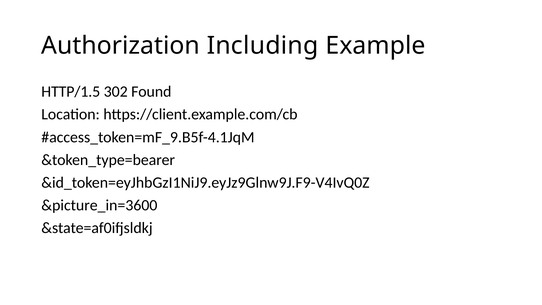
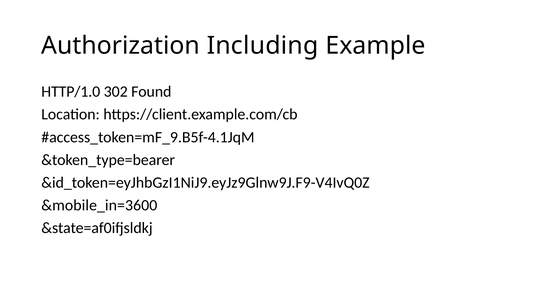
HTTP/1.5: HTTP/1.5 -> HTTP/1.0 (71, 92)
&picture_in=3600: &picture_in=3600 -> &mobile_in=3600 (99, 205)
